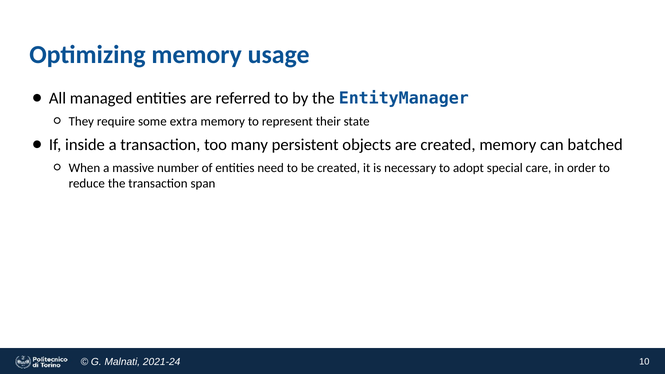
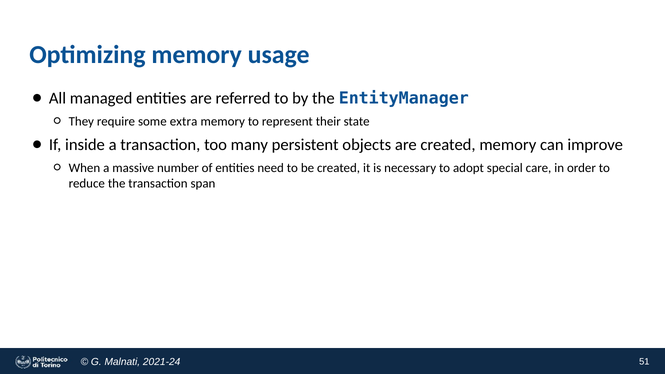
batched: batched -> improve (595, 145)
10: 10 -> 51 (644, 362)
